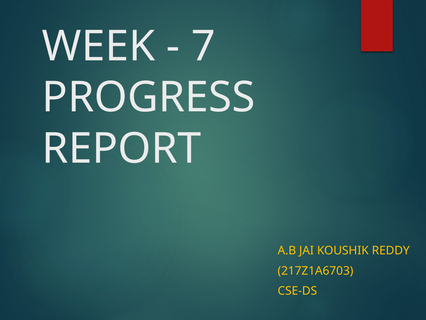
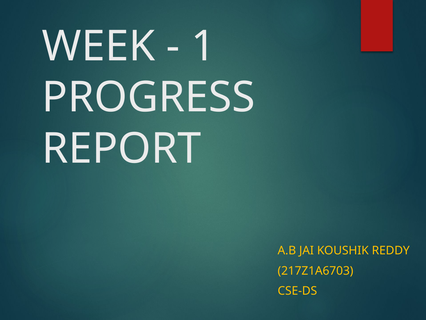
7: 7 -> 1 (203, 46)
